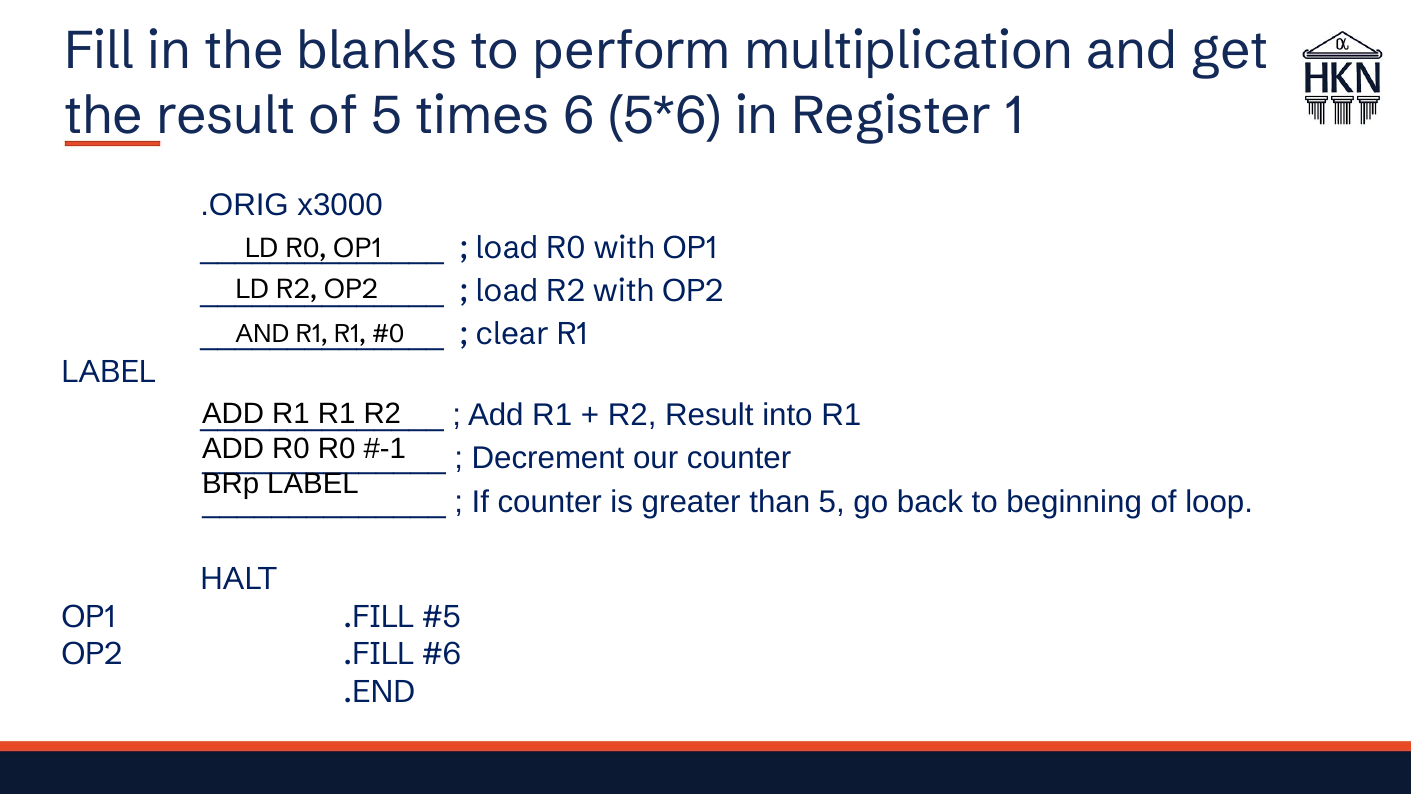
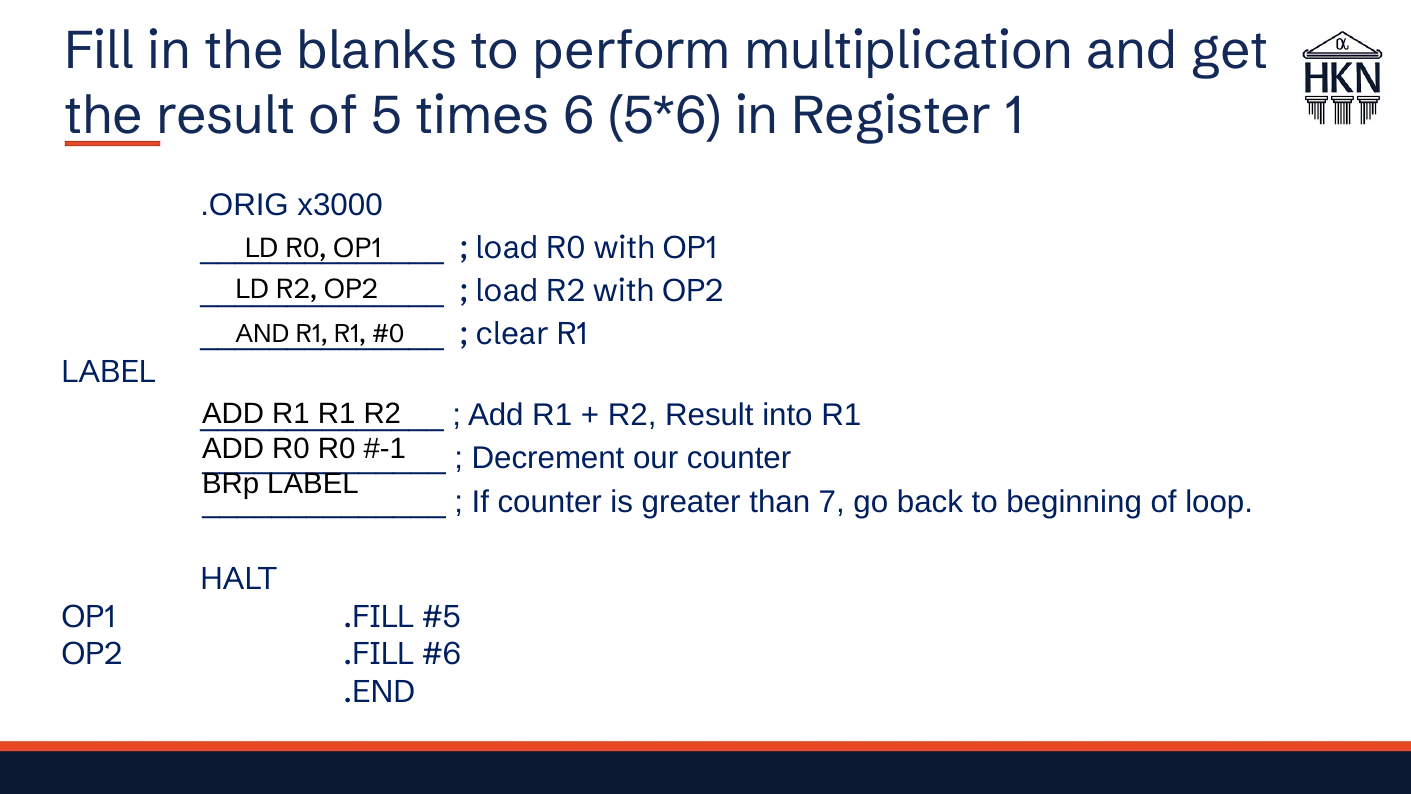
than 5: 5 -> 7 (832, 502)
